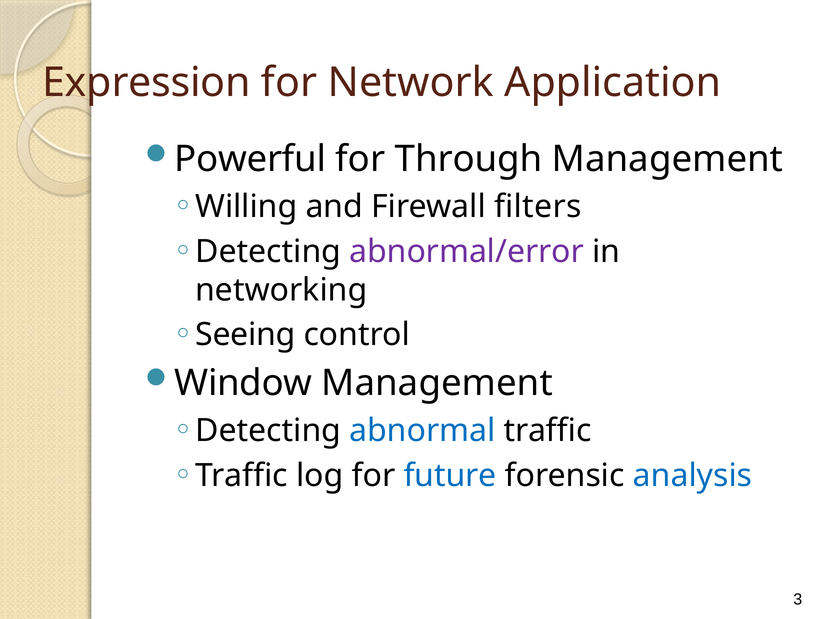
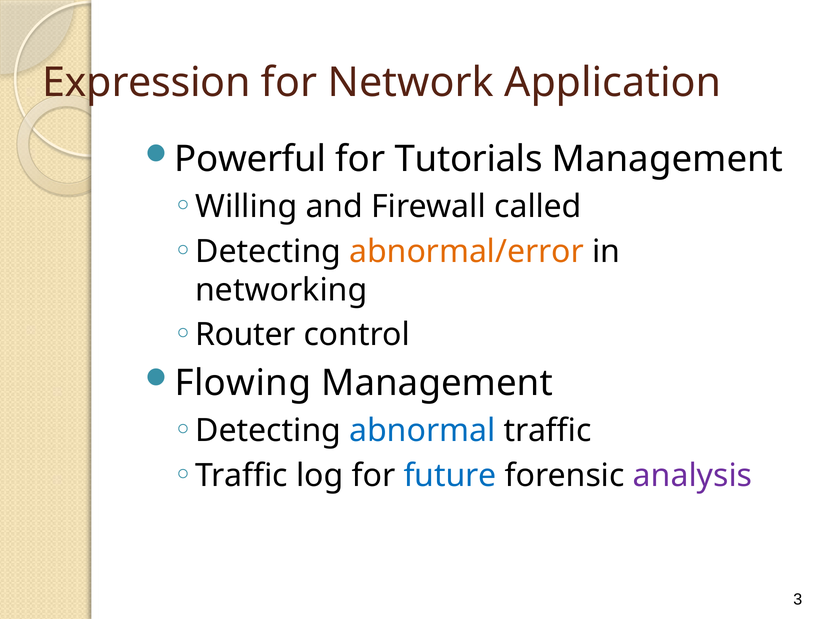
Through: Through -> Tutorials (469, 159)
filters: filters -> called (538, 207)
abnormal/error colour: purple -> orange (467, 251)
Seeing: Seeing -> Router (245, 335)
Window: Window -> Flowing (243, 383)
analysis colour: blue -> purple (693, 475)
